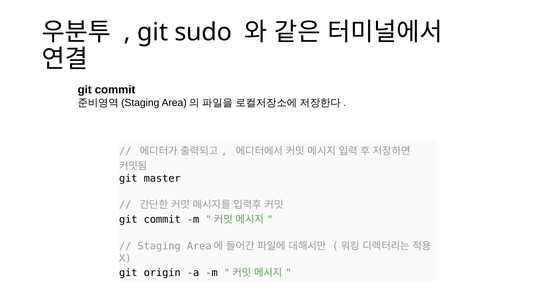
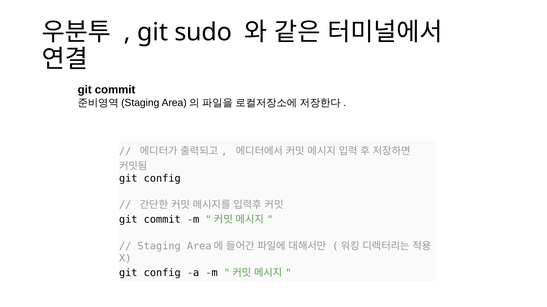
master: master -> config (162, 179)
origin: origin -> config (162, 273)
